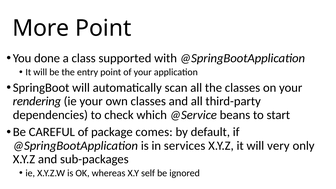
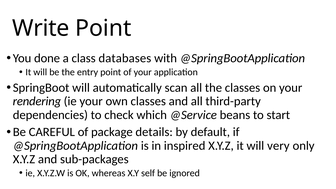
More: More -> Write (41, 28)
supported: supported -> databases (125, 58)
comes: comes -> details (154, 132)
services: services -> inspired (185, 146)
